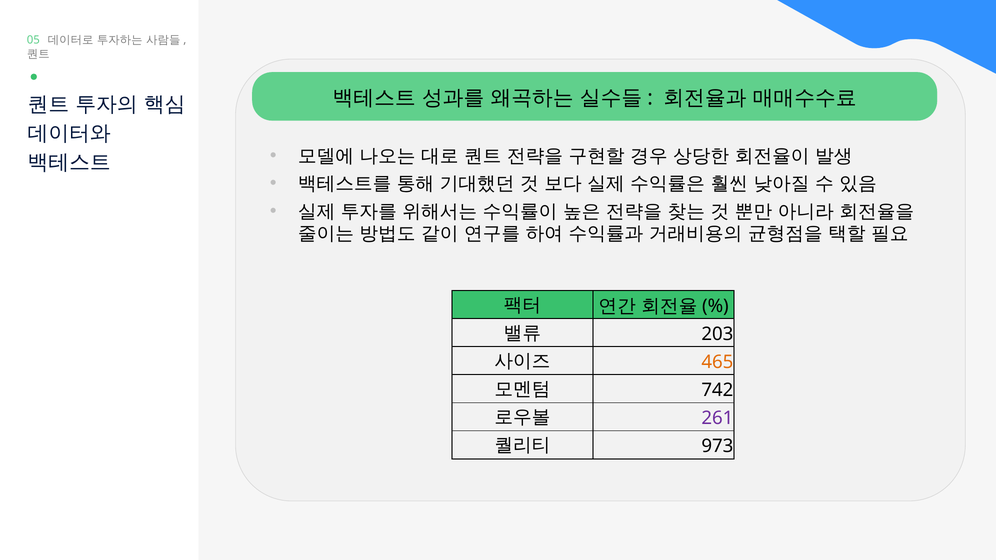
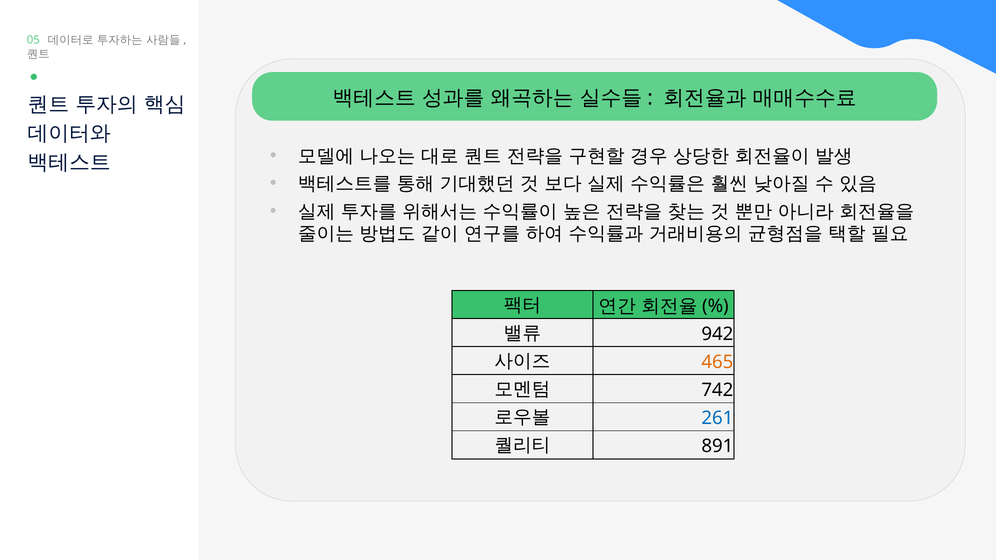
203: 203 -> 942 (717, 334)
261 colour: purple -> blue (717, 418)
973: 973 -> 891 (717, 446)
